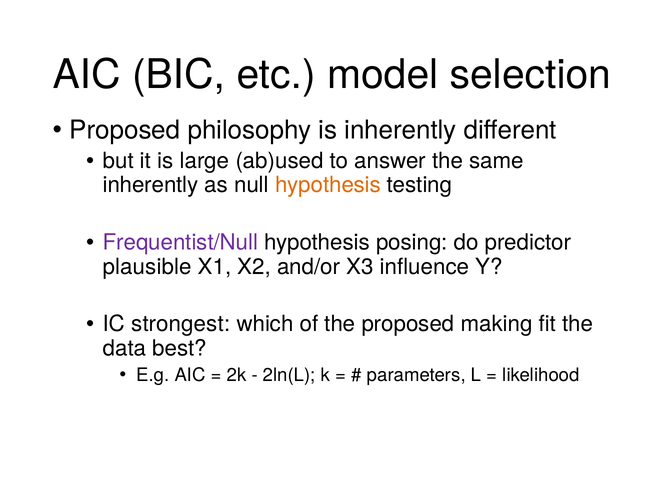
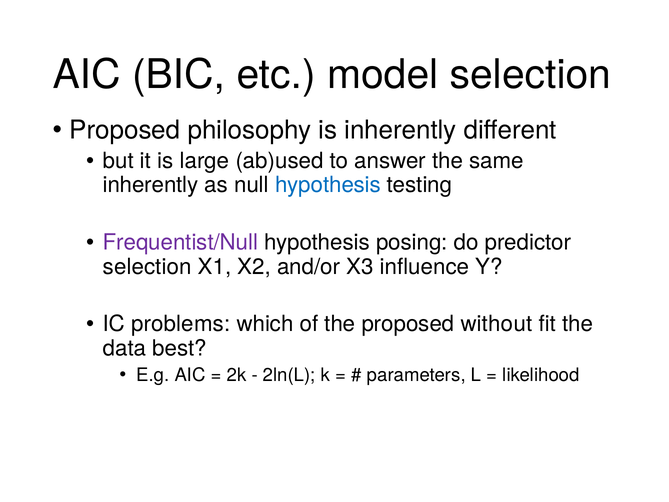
hypothesis colour: orange -> blue (328, 185)
plausible: plausible -> selection (147, 267)
strongest: strongest -> problems (181, 324)
making: making -> without (496, 324)
